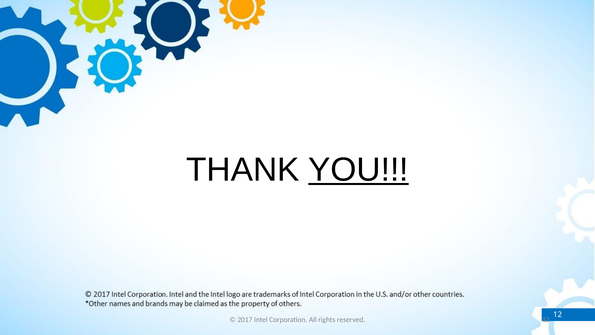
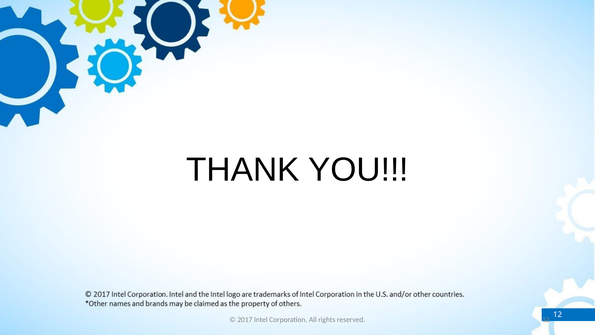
YOU underline: present -> none (358, 169)
